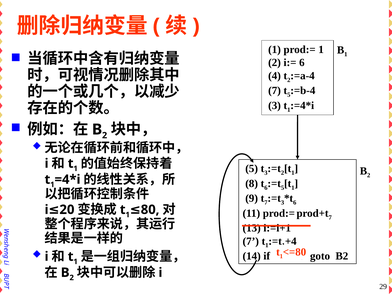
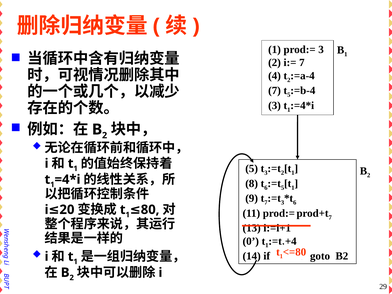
prod:= 1: 1 -> 3 (321, 50)
i:= 6: 6 -> 7 (302, 63)
7: 7 -> 0 (251, 241)
